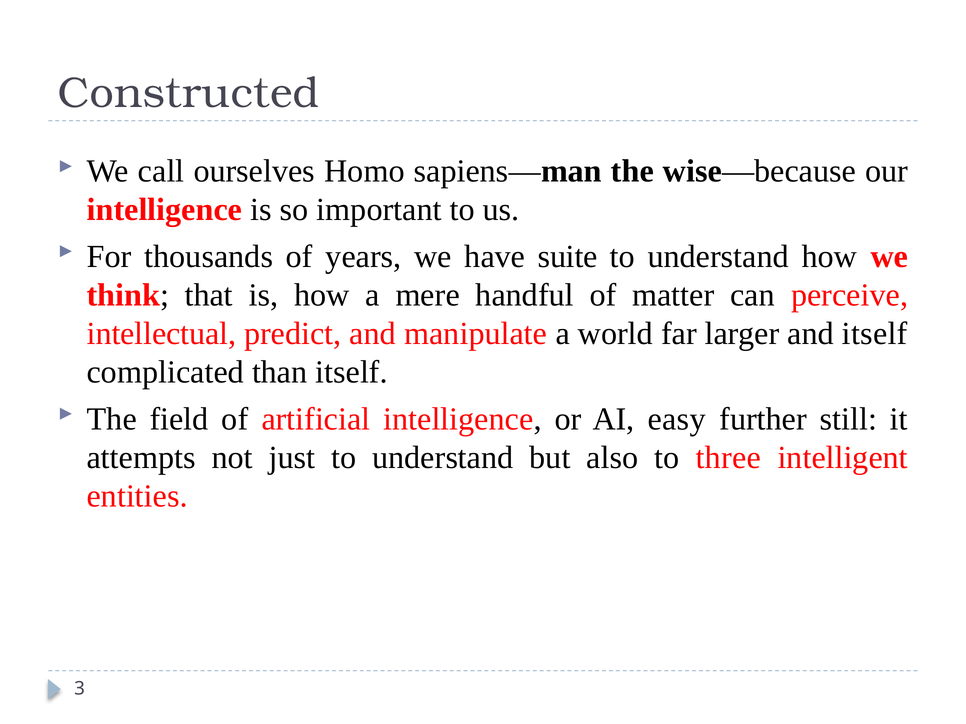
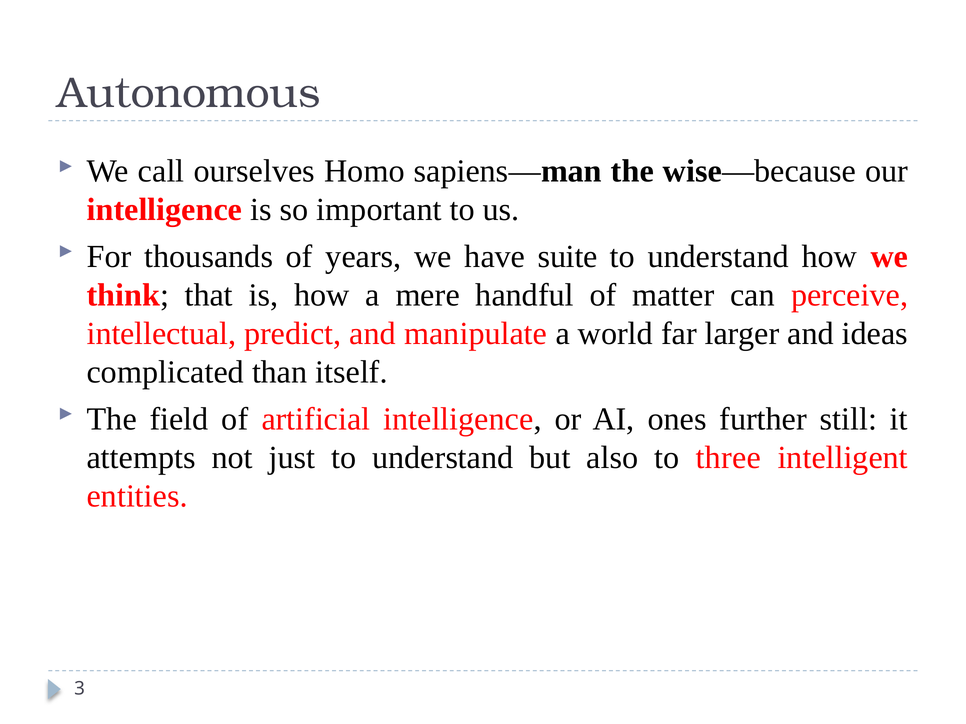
Constructed: Constructed -> Autonomous (189, 93)
and itself: itself -> ideas (875, 334)
easy: easy -> ones (677, 419)
